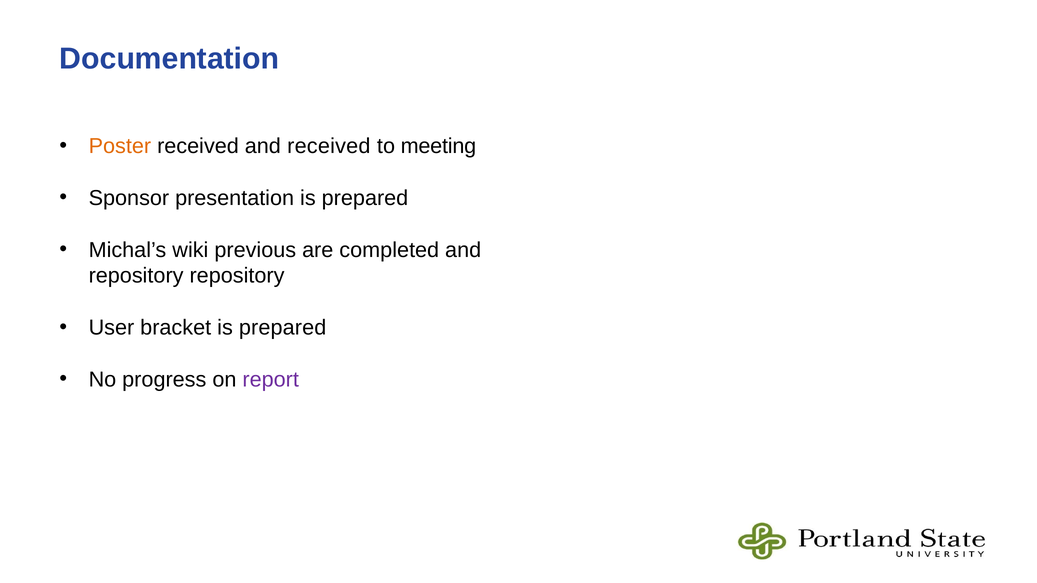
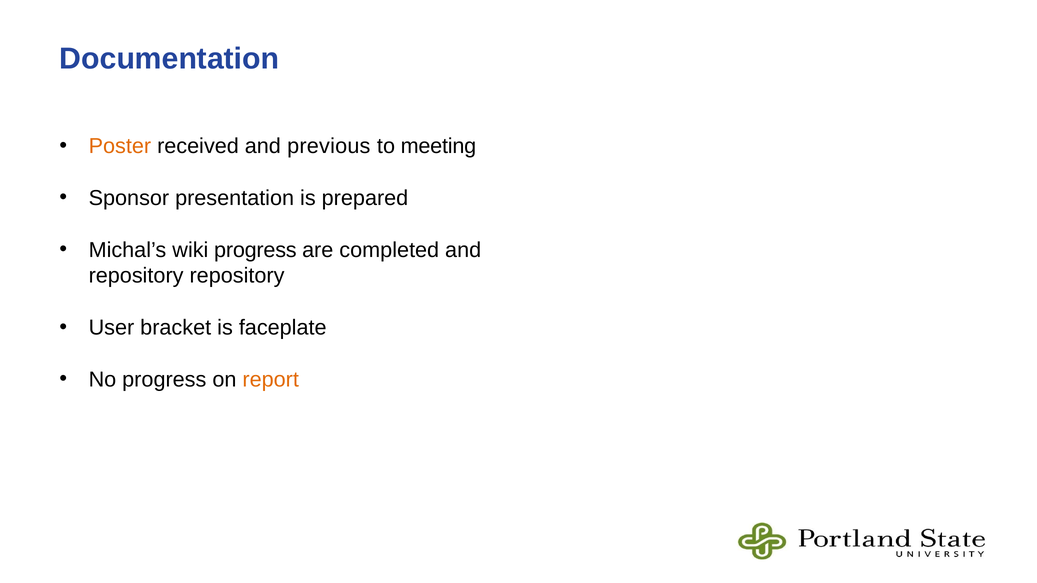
and received: received -> previous (329, 146)
wiki previous: previous -> progress (255, 250)
prepared: prepared -> faceplate (283, 328)
report colour: purple -> orange (271, 380)
